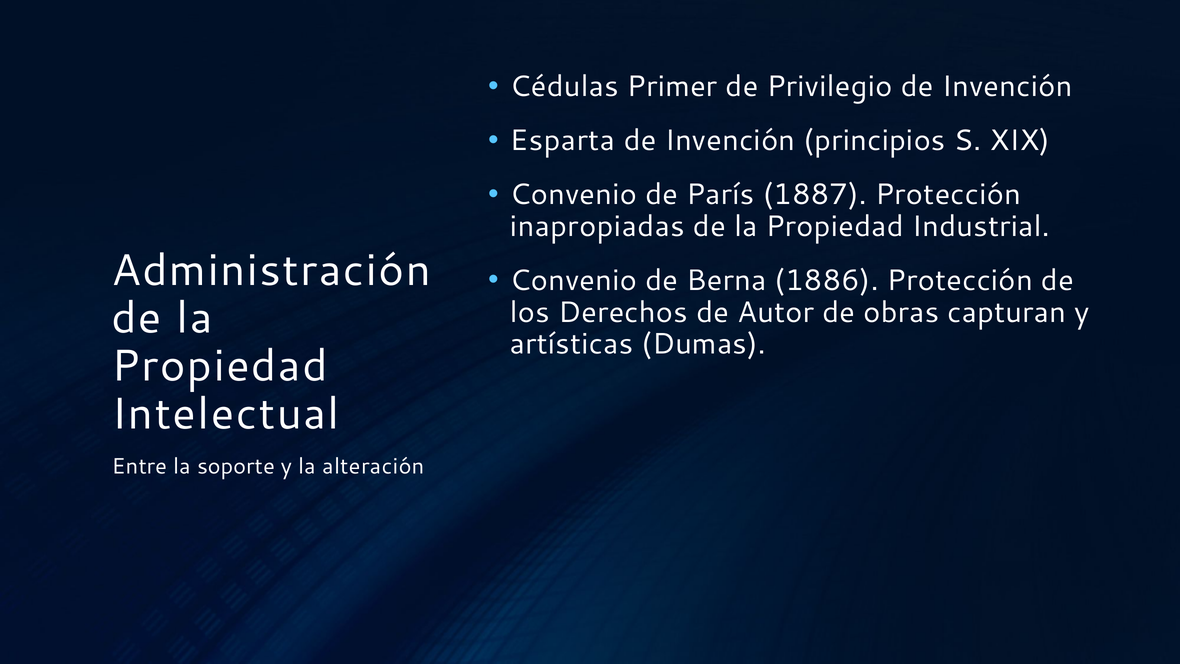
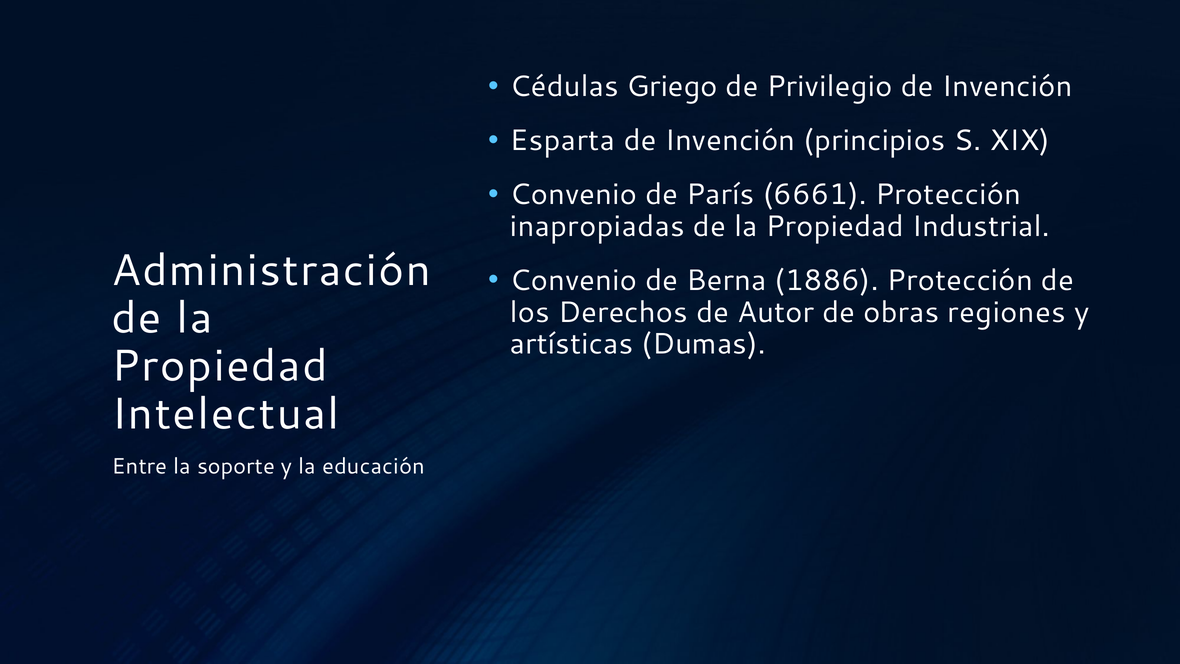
Primer: Primer -> Griego (672, 87)
1887: 1887 -> 6661 (815, 195)
capturan: capturan -> regiones (1007, 312)
alteración: alteración -> educación (373, 466)
